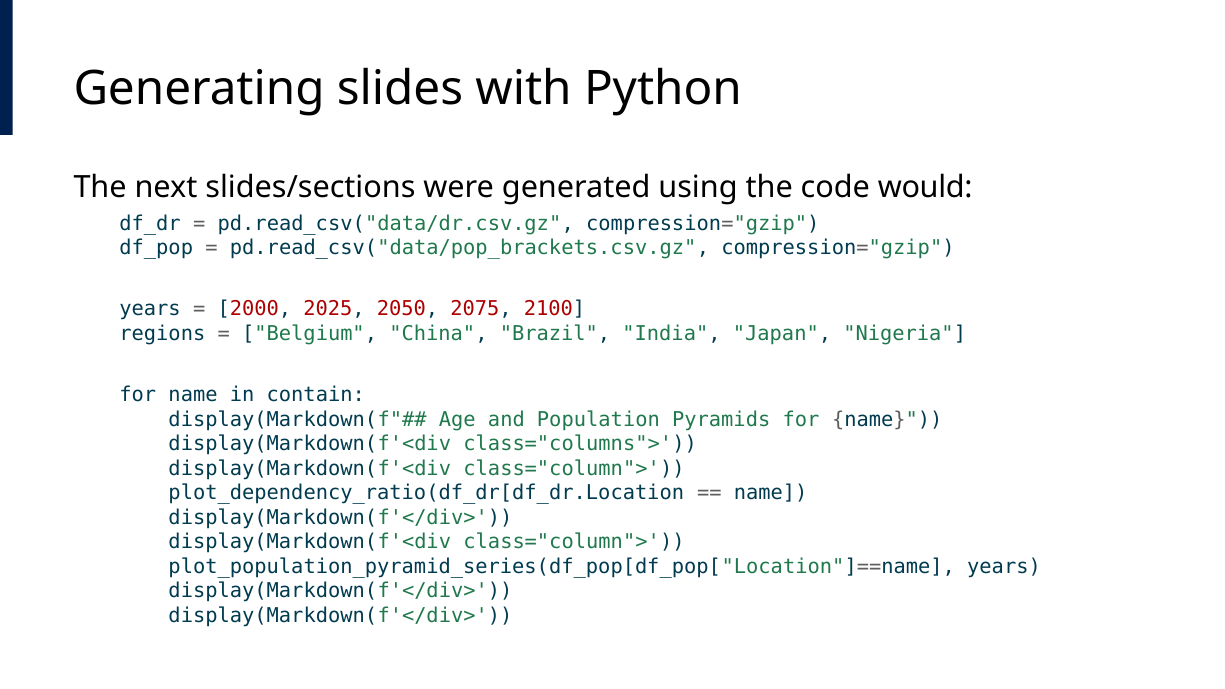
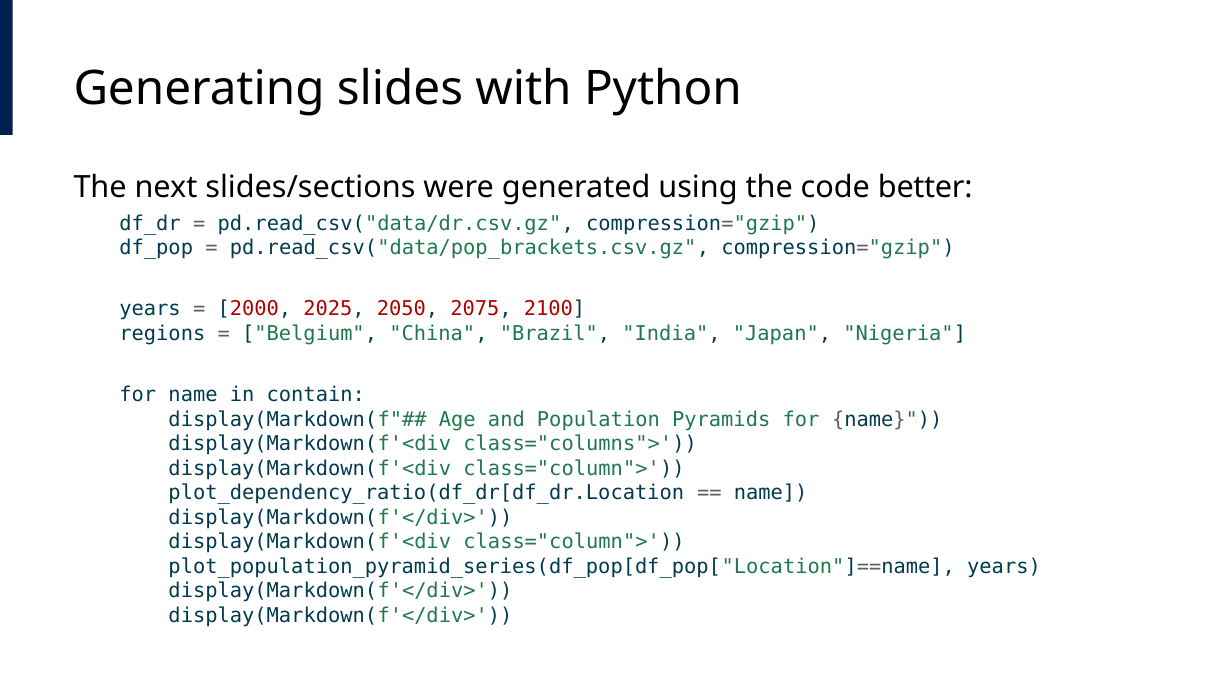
would: would -> better (925, 187)
